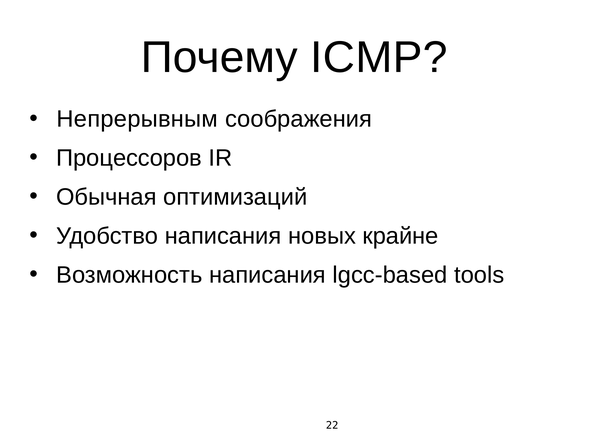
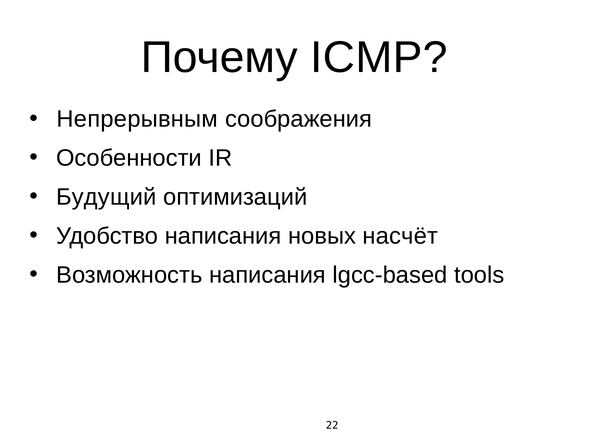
Процессоров: Процессоров -> Особенности (129, 158)
Обычная: Обычная -> Будущий (106, 197)
крайне: крайне -> насчёт (400, 236)
